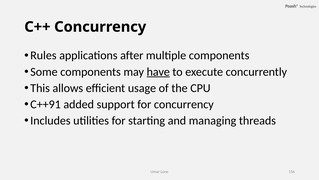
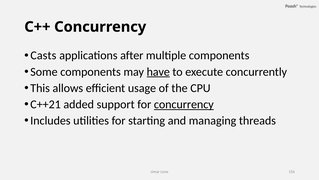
Rules: Rules -> Casts (43, 55)
C++91: C++91 -> C++21 (46, 104)
concurrency underline: none -> present (184, 104)
